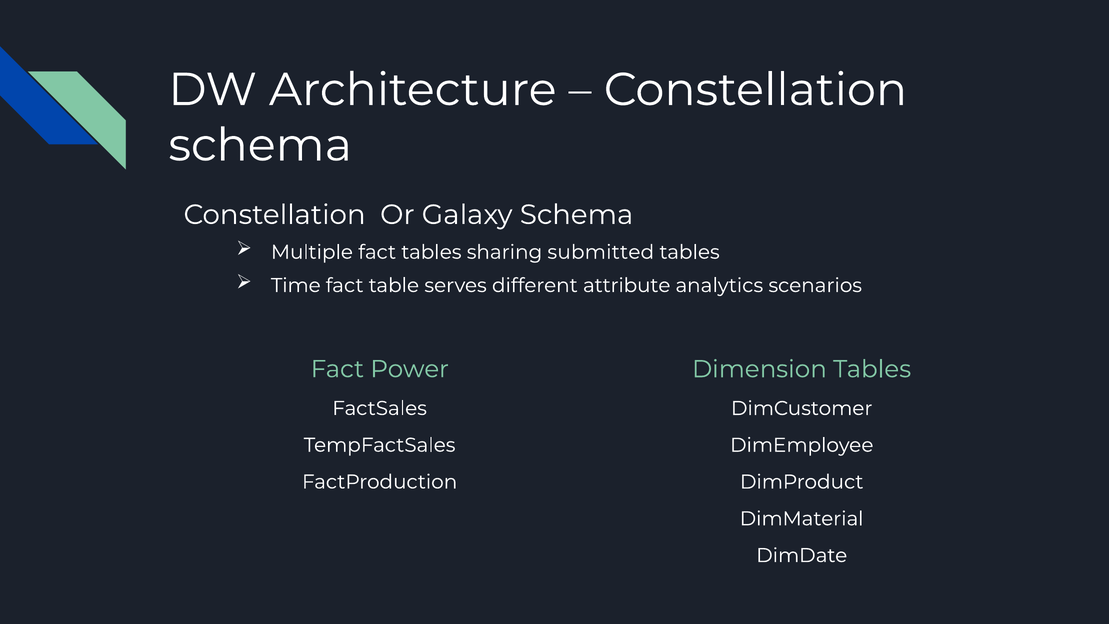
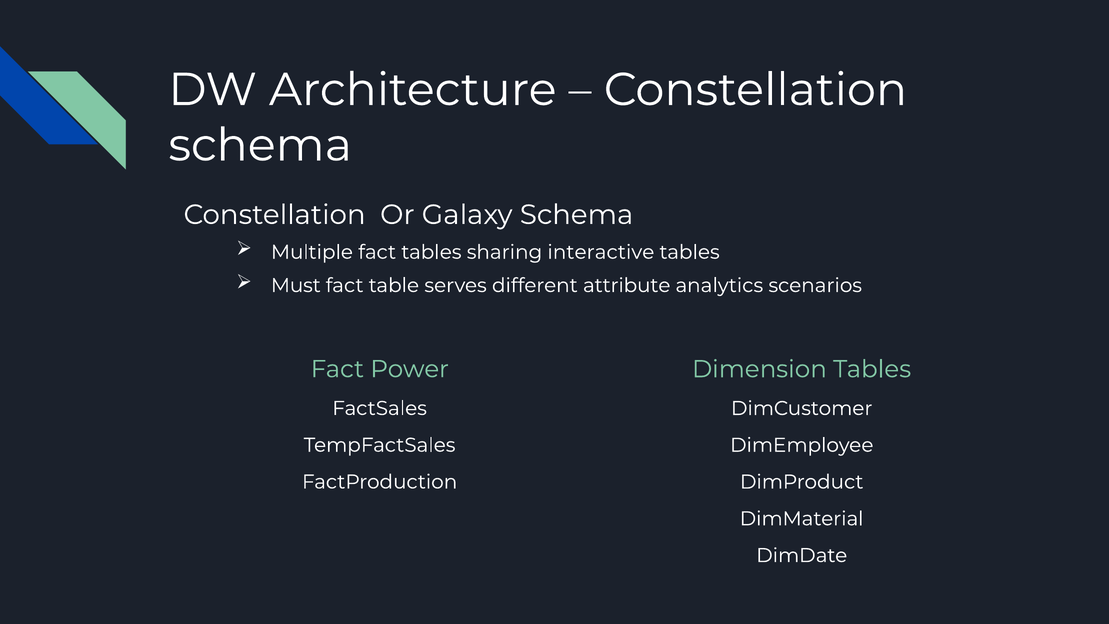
submitted: submitted -> interactive (601, 252)
Time: Time -> Must (296, 285)
